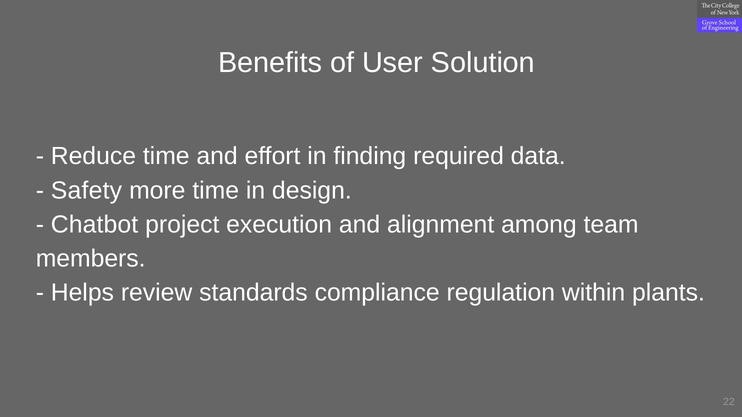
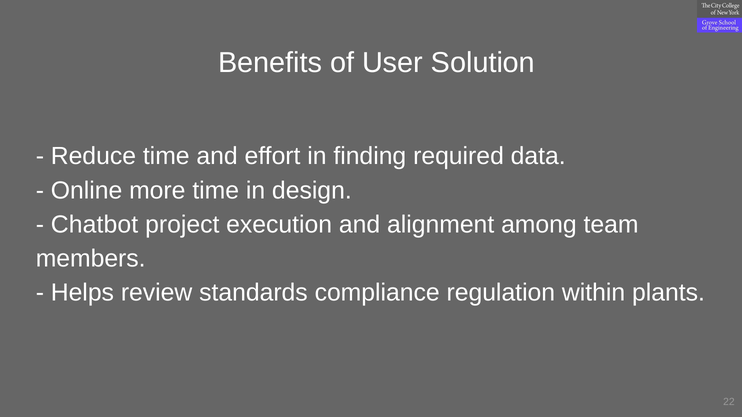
Safety: Safety -> Online (87, 191)
